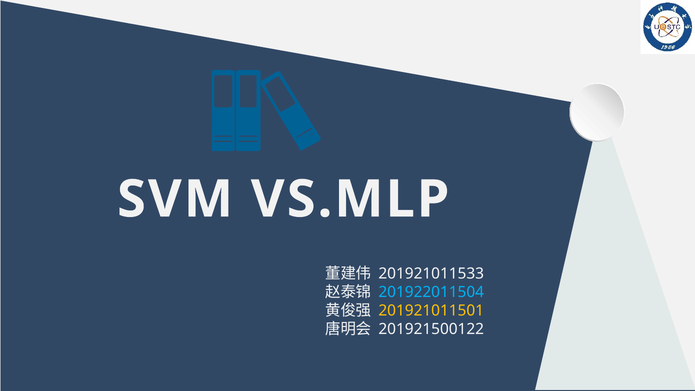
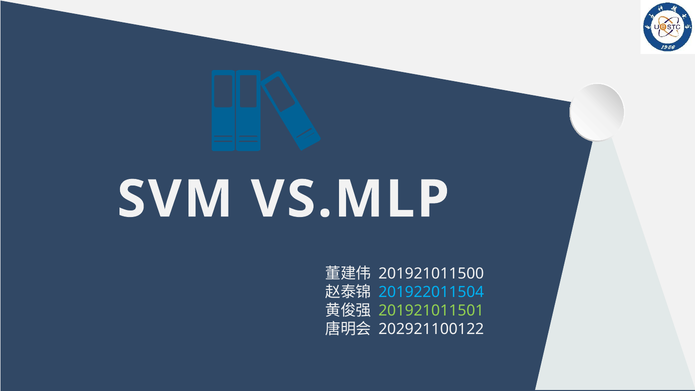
201921011533: 201921011533 -> 201921011500 (431, 274)
201921011501 colour: yellow -> light green (431, 311)
201921500122: 201921500122 -> 202921100122 (431, 329)
